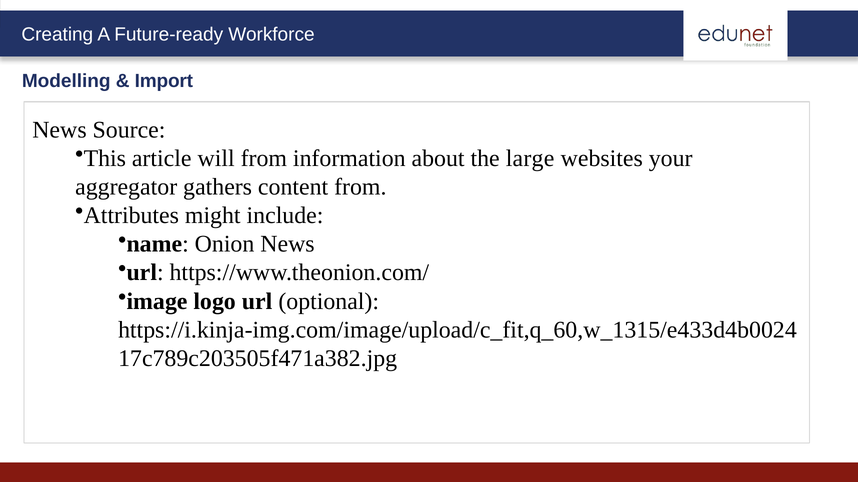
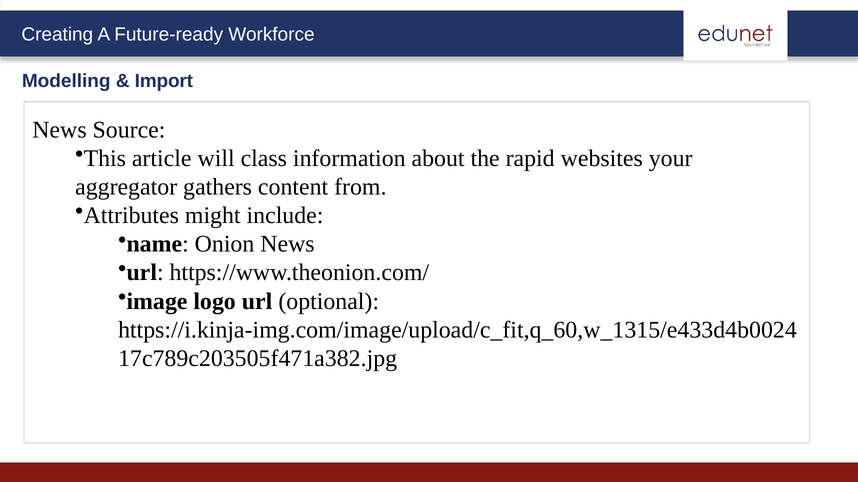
will from: from -> class (264, 158)
large: large -> rapid (530, 158)
